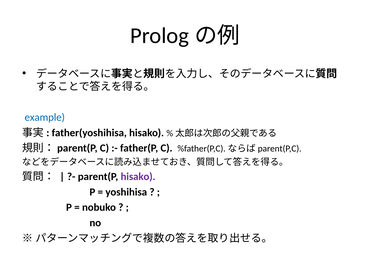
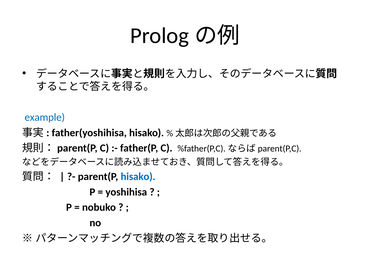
hisako colour: purple -> blue (138, 177)
